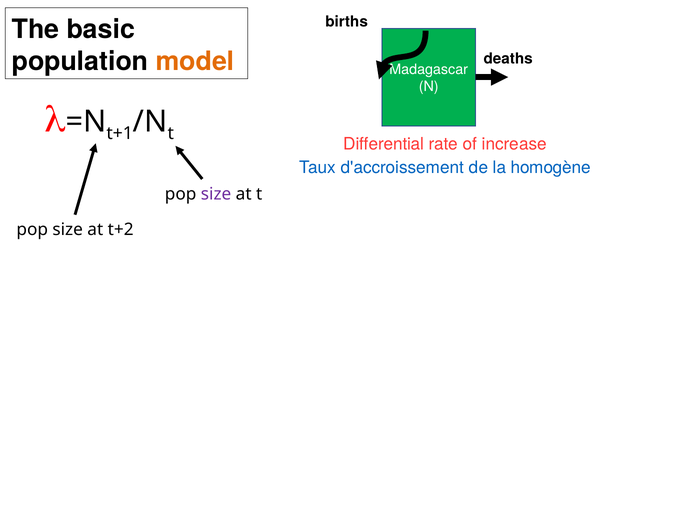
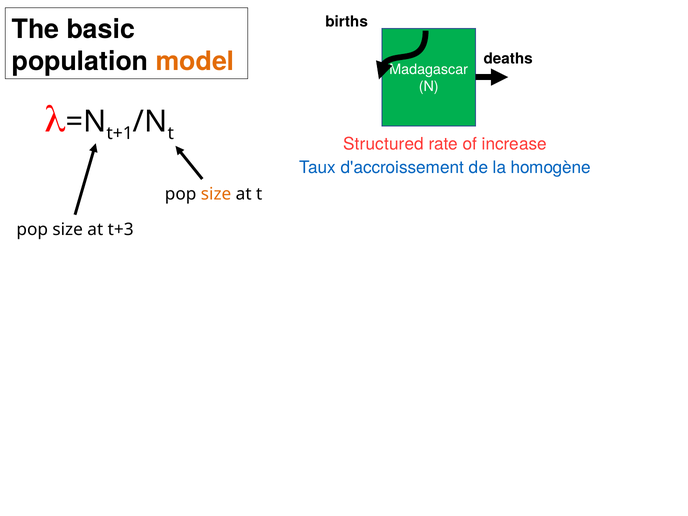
Differential: Differential -> Structured (384, 144)
size colour: purple -> orange (216, 194)
t+2: t+2 -> t+3 (121, 230)
